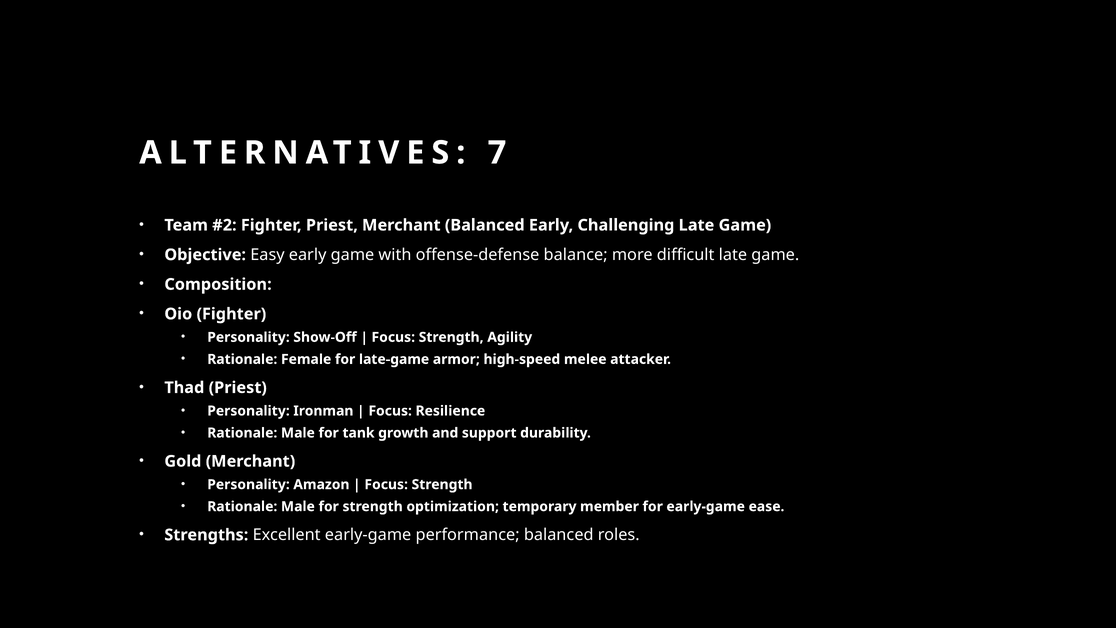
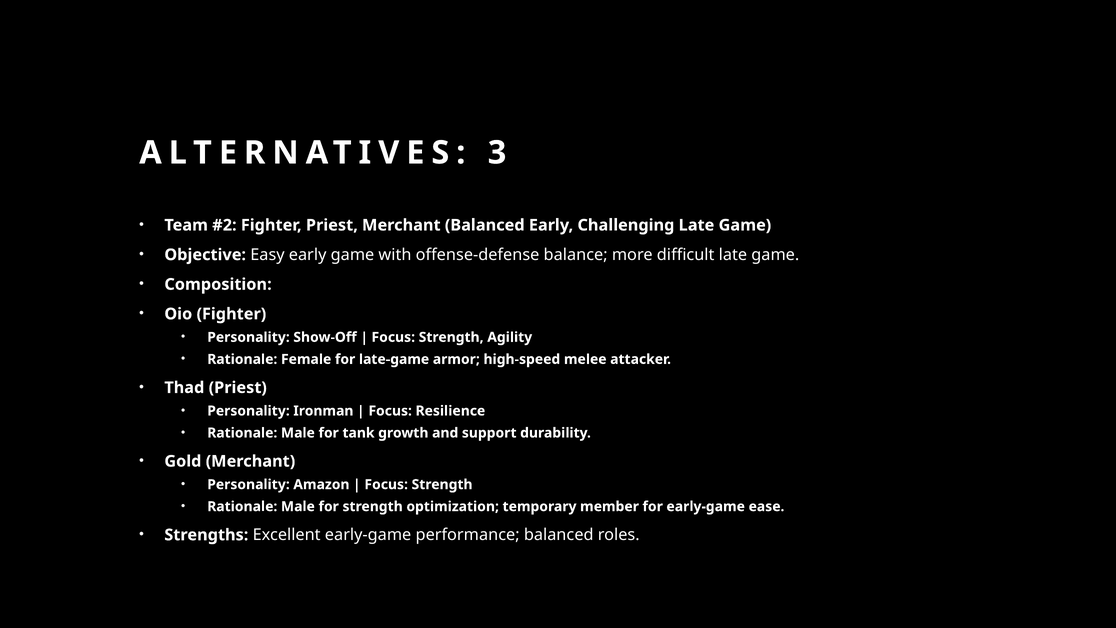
7: 7 -> 3 (497, 153)
